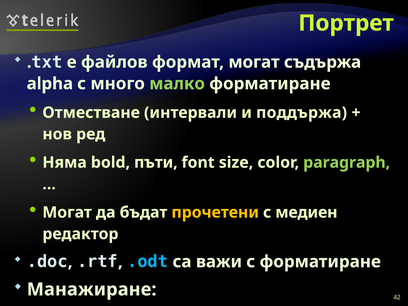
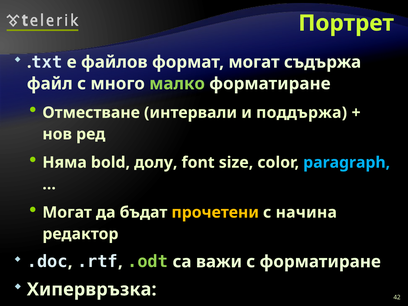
alpha: alpha -> файл (50, 84)
пъти: пъти -> долу (156, 163)
paragraph colour: light green -> light blue (347, 163)
медиен: медиен -> начина (306, 212)
.odt colour: light blue -> light green (148, 262)
Манажиране: Манажиране -> Хипервръзка (92, 289)
